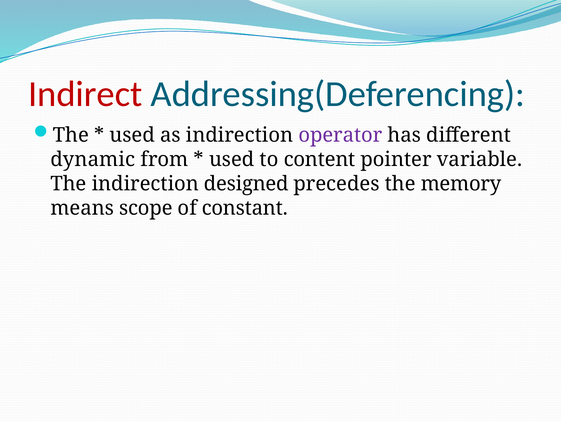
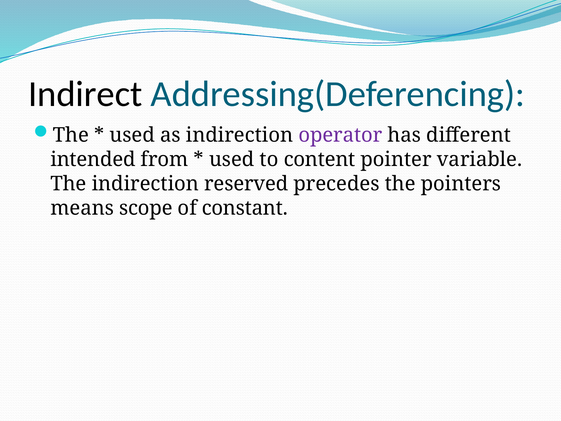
Indirect colour: red -> black (85, 94)
dynamic: dynamic -> intended (93, 159)
designed: designed -> reserved (246, 184)
memory: memory -> pointers (461, 184)
